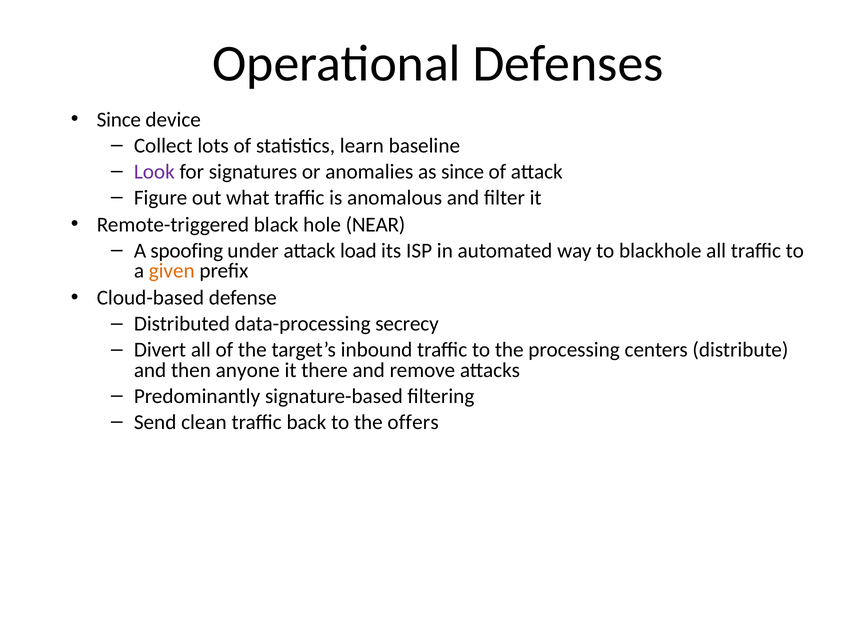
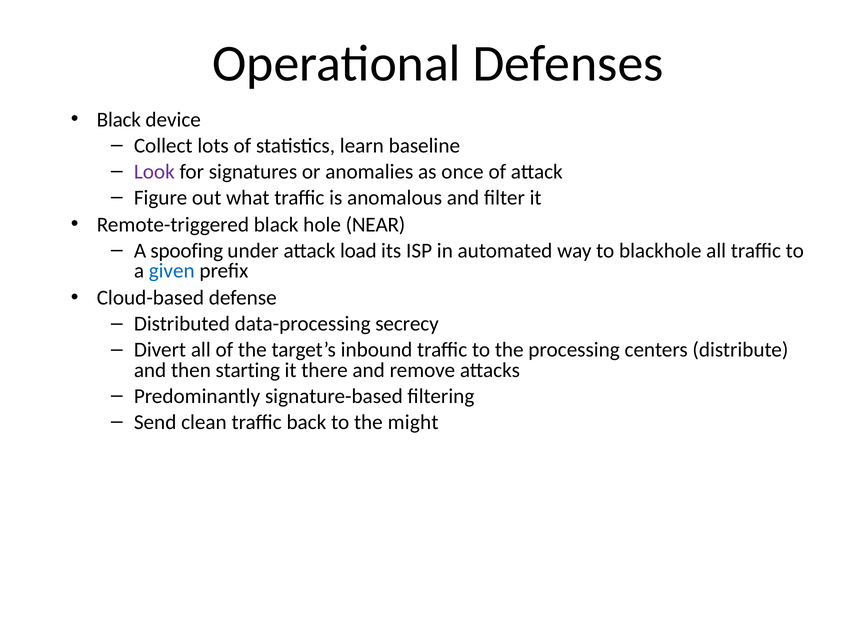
Since: Since -> Black (119, 120)
as since: since -> once (462, 172)
given colour: orange -> blue (172, 271)
anyone: anyone -> starting (248, 370)
offers: offers -> might (413, 422)
